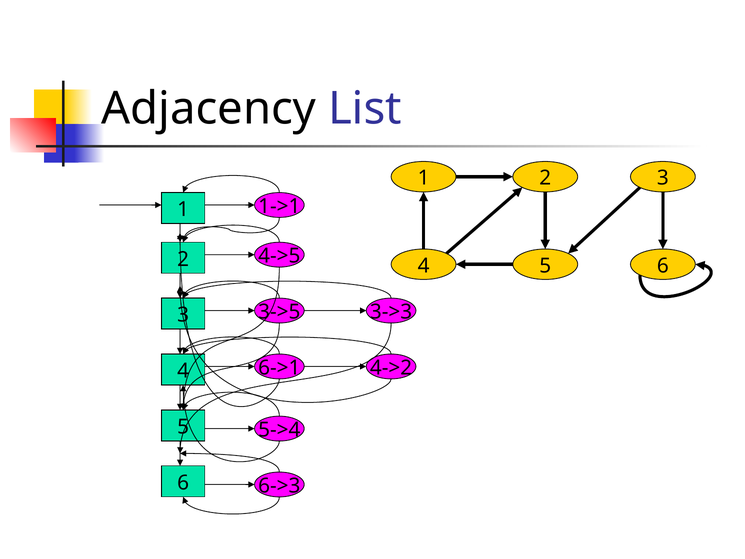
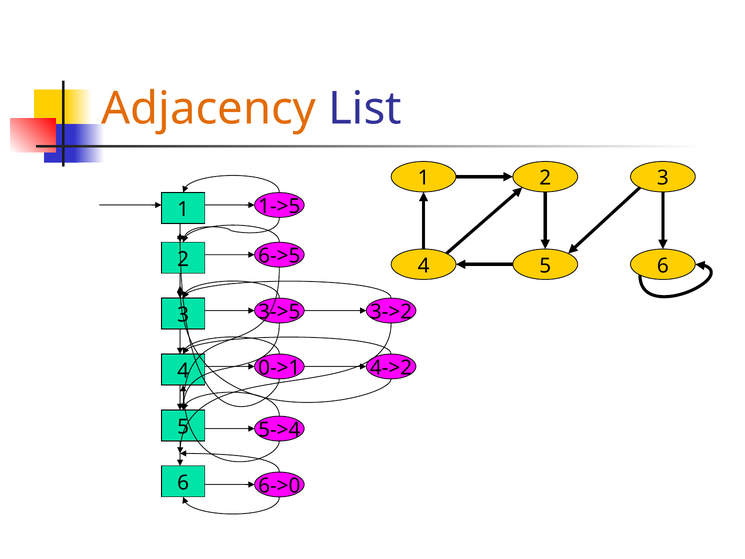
Adjacency colour: black -> orange (209, 109)
1->1: 1->1 -> 1->5 (279, 206)
4->5: 4->5 -> 6->5 (279, 256)
3->3: 3->3 -> 3->2 (391, 312)
6->1: 6->1 -> 0->1 (279, 368)
6->3: 6->3 -> 6->0 (279, 486)
